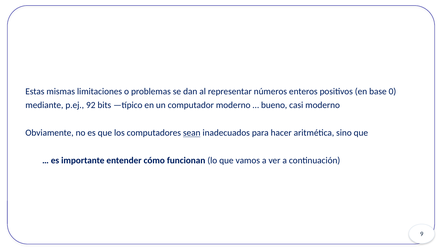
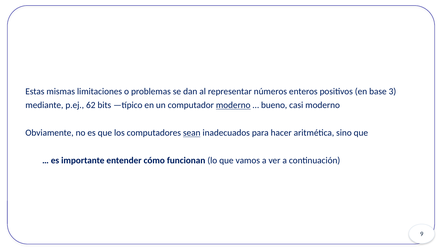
0: 0 -> 3 (392, 91)
92: 92 -> 62 (91, 105)
moderno underline: none -> present (233, 105)
